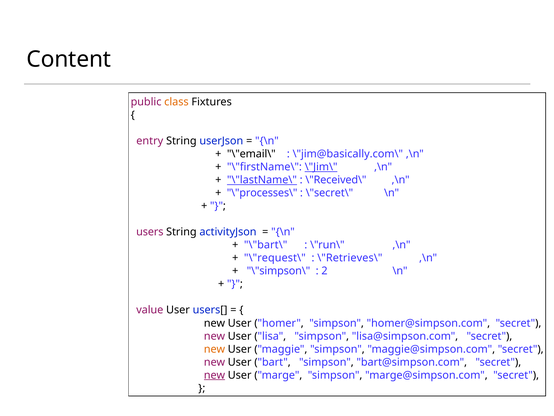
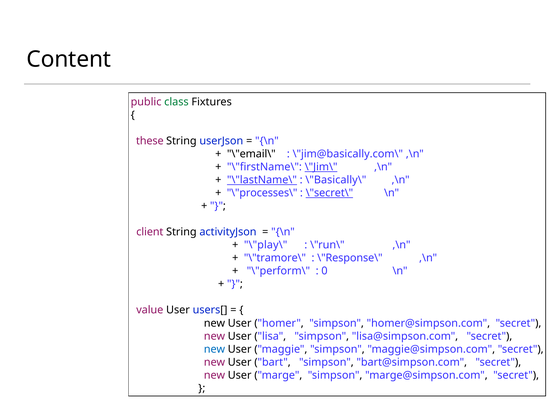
class colour: orange -> green (176, 102)
entry: entry -> these (150, 141)
\"Received\: \"Received\ -> \"Basically\ (336, 180)
\"secret\ underline: none -> present (329, 193)
users: users -> client (150, 232)
\"bart\: \"bart\ -> \"play\ (266, 245)
\"request\: \"request\ -> \"tramore\ (275, 258)
\"Retrieves\: \"Retrieves\ -> \"Response\ (350, 258)
\"simpson\: \"simpson\ -> \"perform\ (278, 271)
2: 2 -> 0 (325, 271)
new colour: orange -> blue (214, 349)
new underline: present -> none (214, 375)
